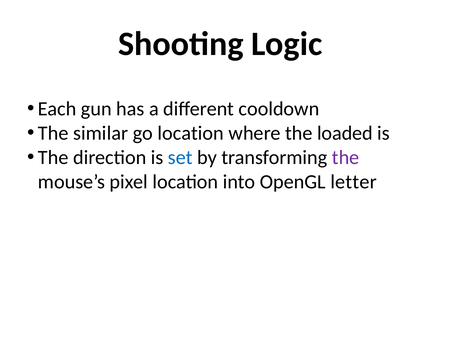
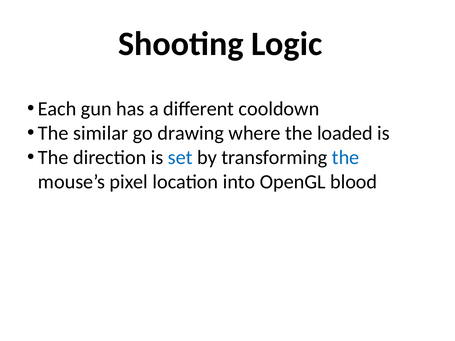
go location: location -> drawing (191, 133)
the colour: purple -> blue (346, 158)
letter: letter -> blood (354, 182)
